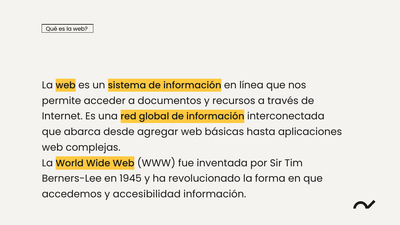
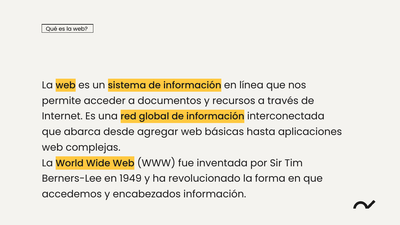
1945: 1945 -> 1949 (131, 179)
accesibilidad: accesibilidad -> encabezados (147, 194)
